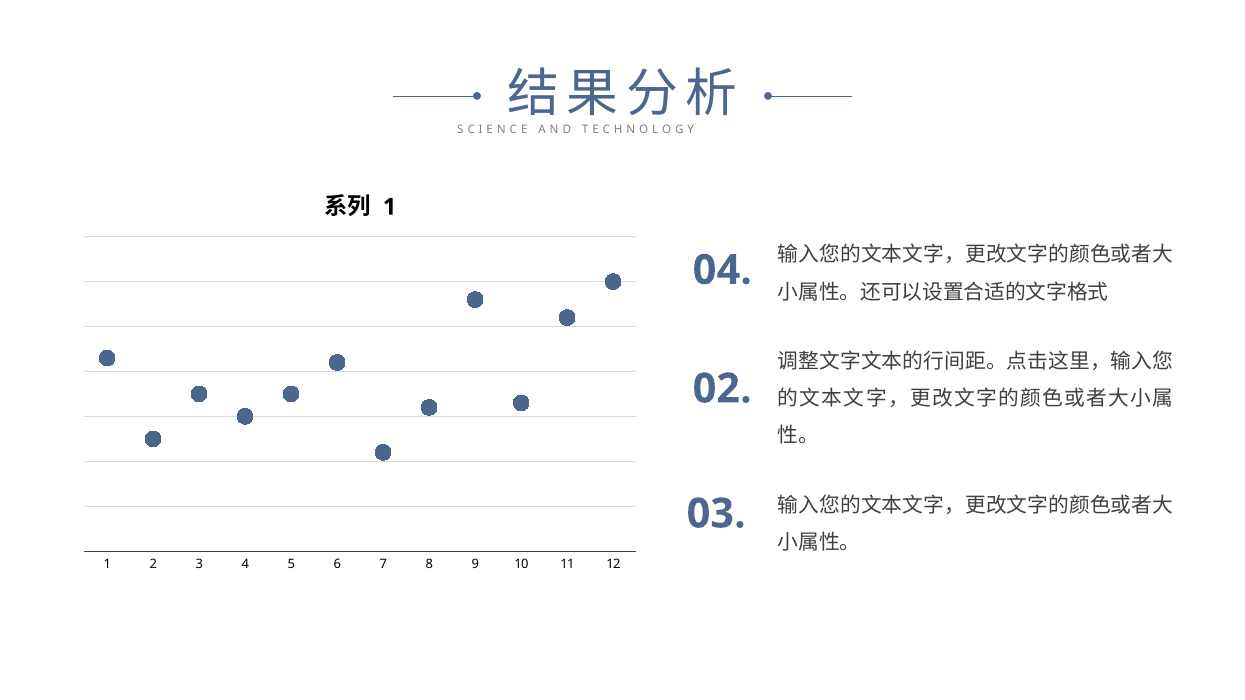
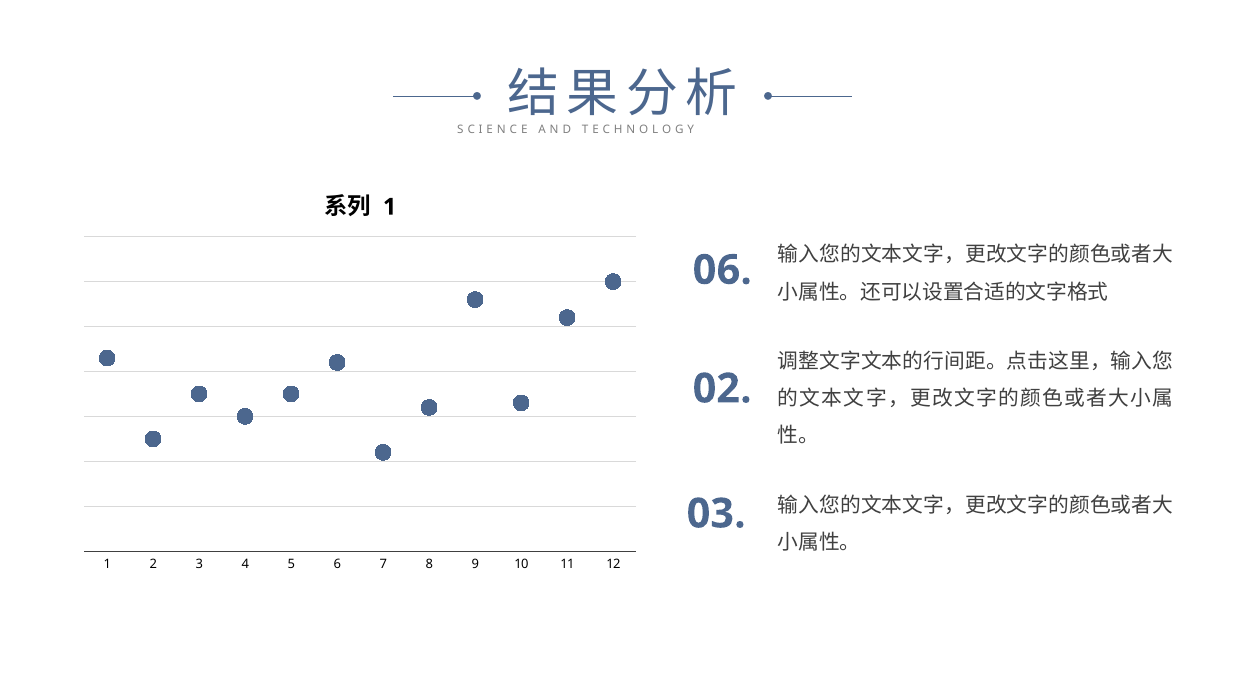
0 4: 4 -> 6 (734, 270)
